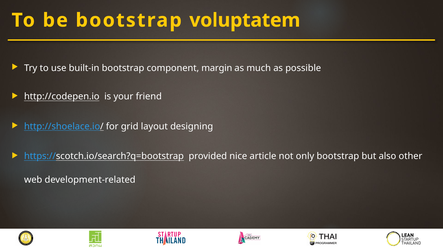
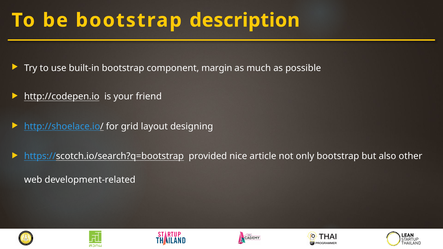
voluptatem: voluptatem -> description (245, 20)
